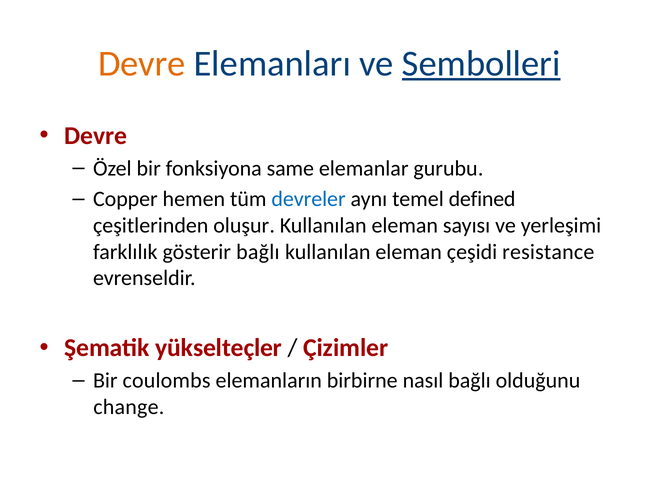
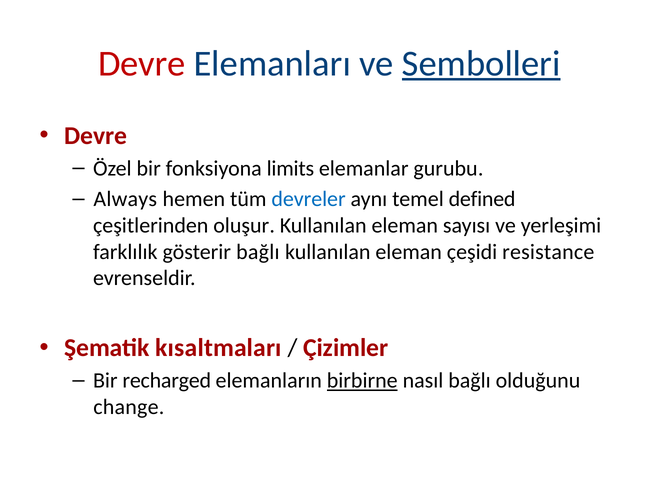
Devre colour: orange -> red (142, 64)
same: same -> limits (290, 168)
Copper: Copper -> Always (125, 199)
yükselteçler: yükselteçler -> kısaltmaları (219, 348)
coulombs: coulombs -> recharged (167, 381)
birbirne underline: none -> present (362, 381)
